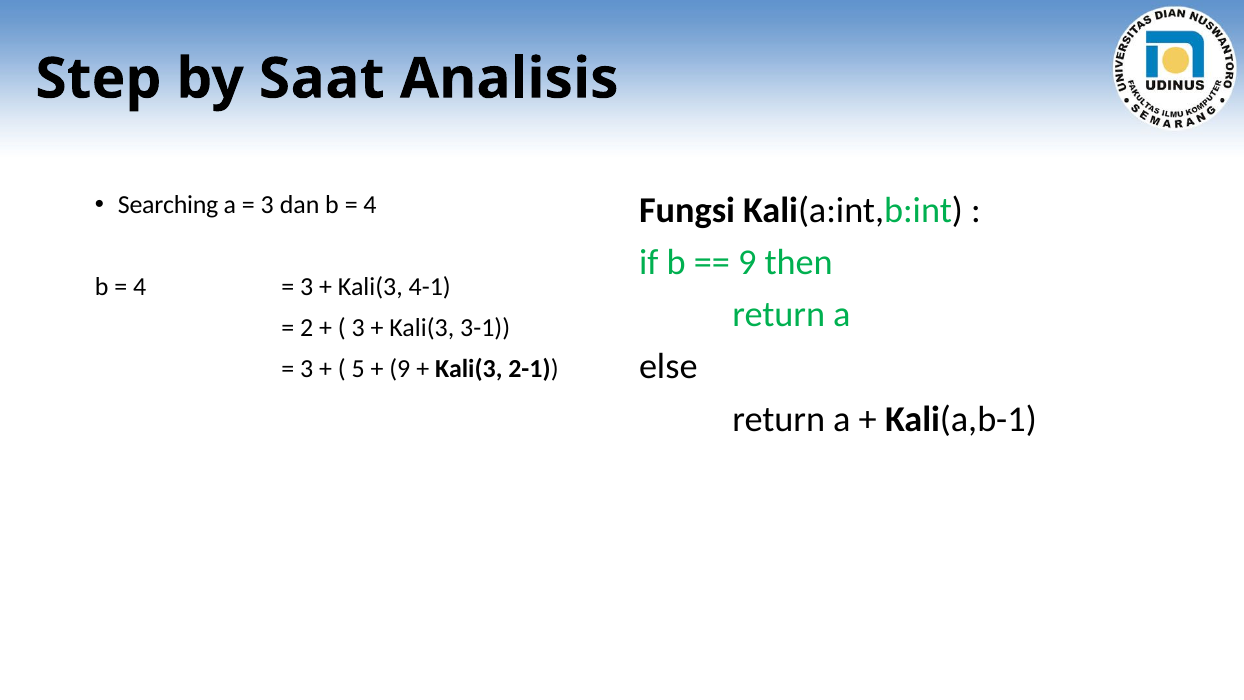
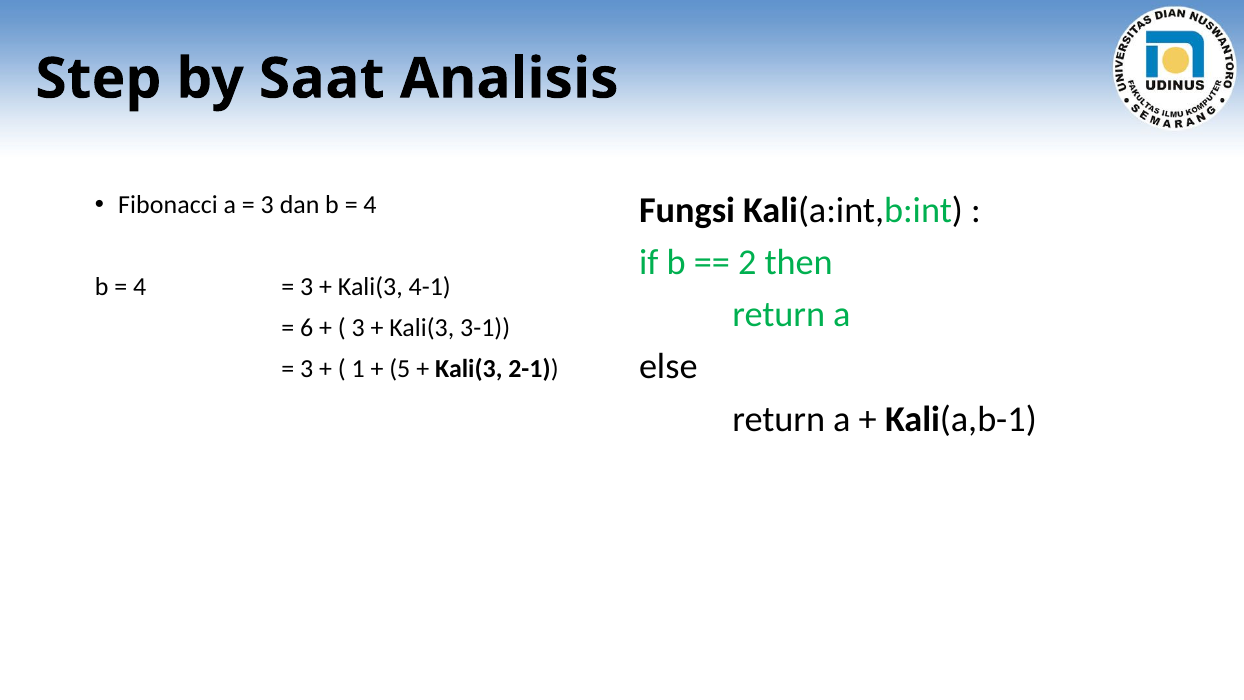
Searching: Searching -> Fibonacci (168, 205)
9: 9 -> 2 (747, 262)
2: 2 -> 6 (307, 328)
5: 5 -> 1 (358, 369)
9: 9 -> 5 (400, 369)
